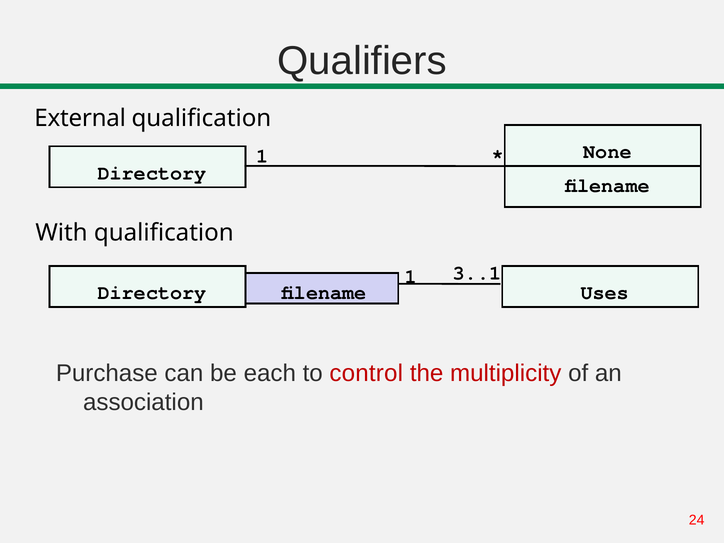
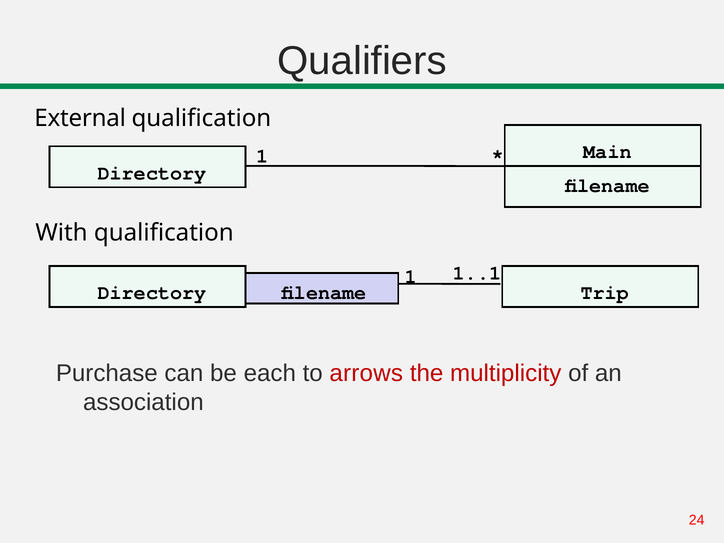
None: None -> Main (608, 152)
3..1: 3..1 -> 1..1 (477, 273)
Uses: Uses -> Trip (605, 293)
control: control -> arrows (366, 374)
